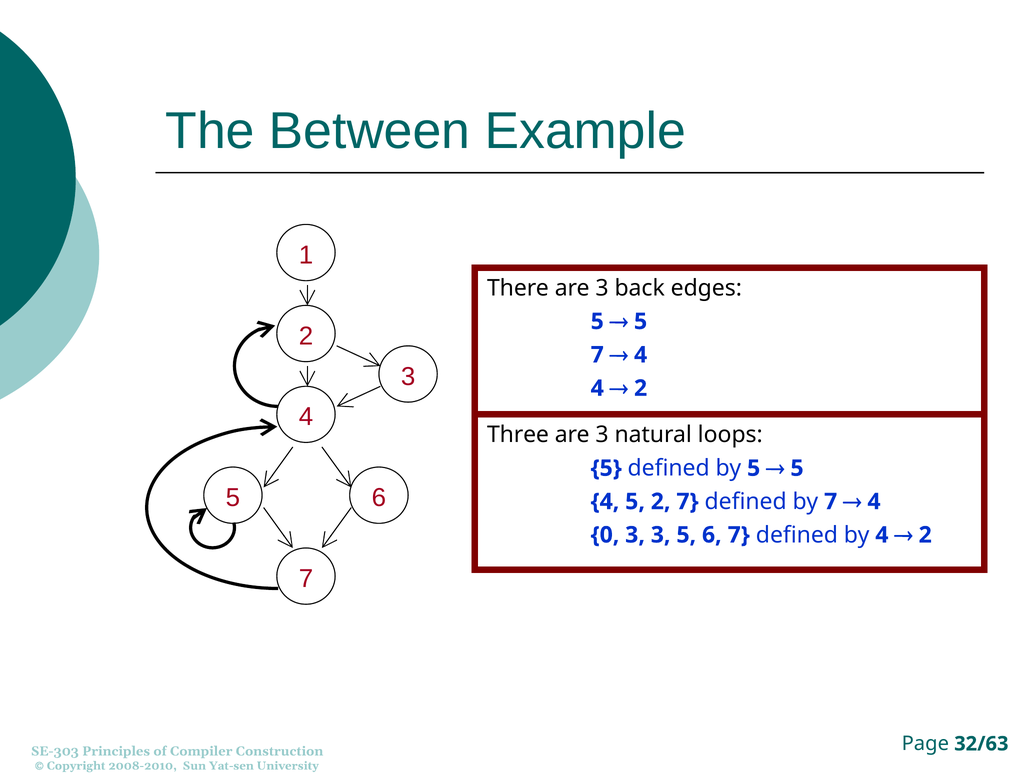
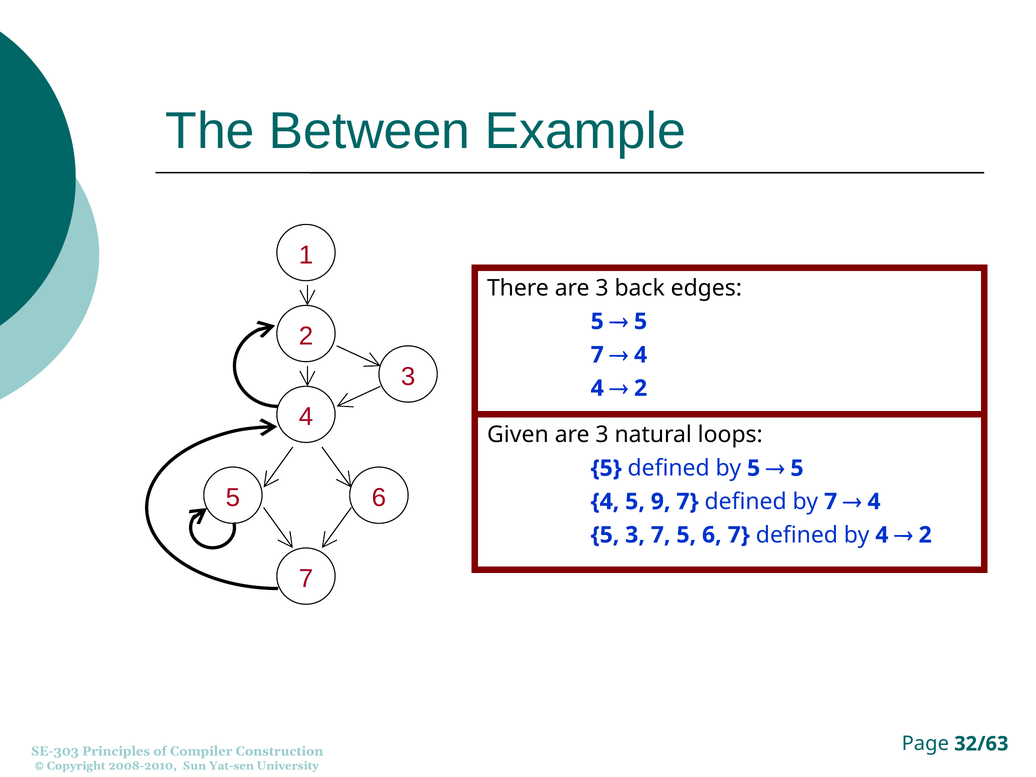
Three: Three -> Given (518, 435)
5 2: 2 -> 9 (661, 502)
0: 0 -> 5 (605, 535)
3 3: 3 -> 7 (661, 535)
